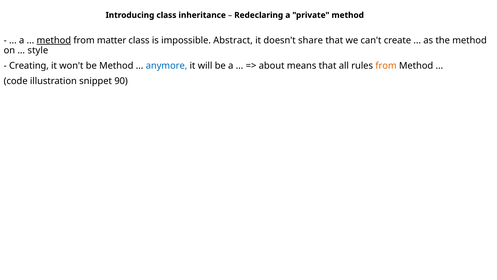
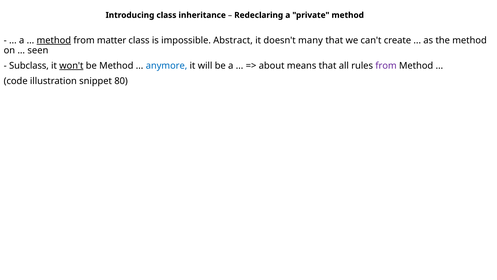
share: share -> many (311, 40)
style: style -> seen (38, 50)
Creating: Creating -> Subclass (29, 66)
won't underline: none -> present (71, 66)
from colour: orange -> purple (386, 66)
90: 90 -> 80 (121, 81)
